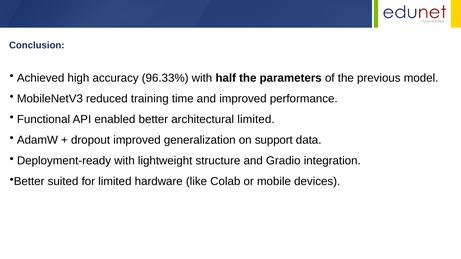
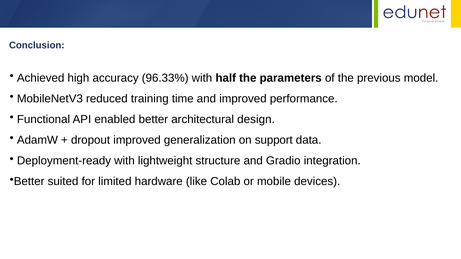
architectural limited: limited -> design (256, 119)
